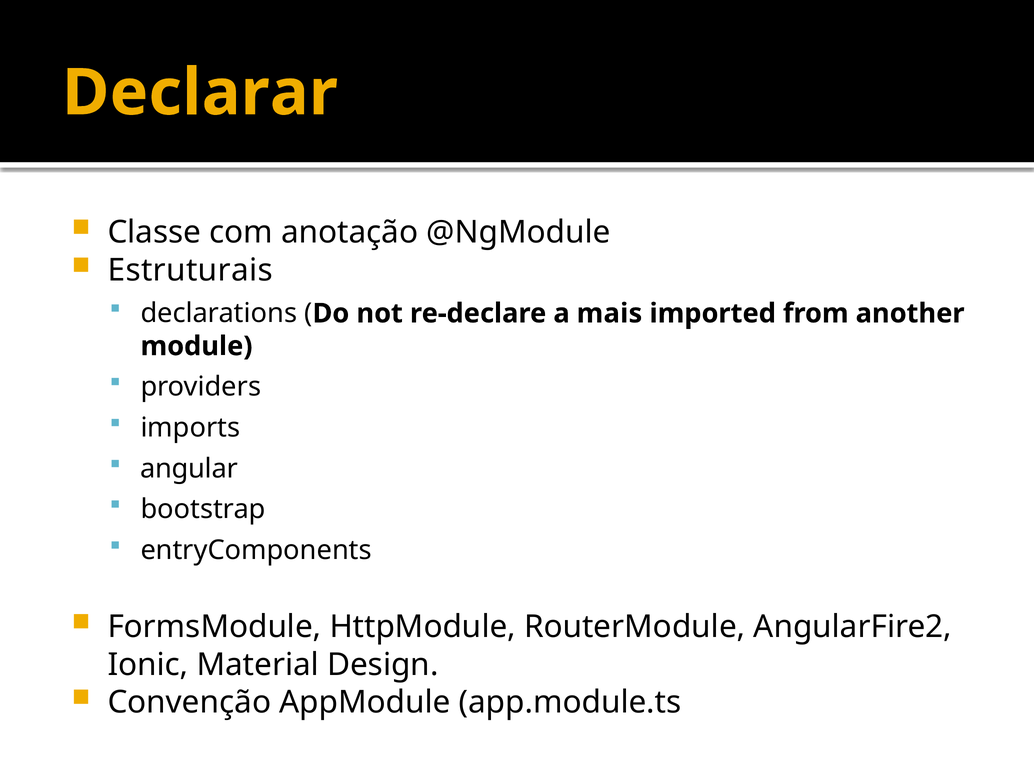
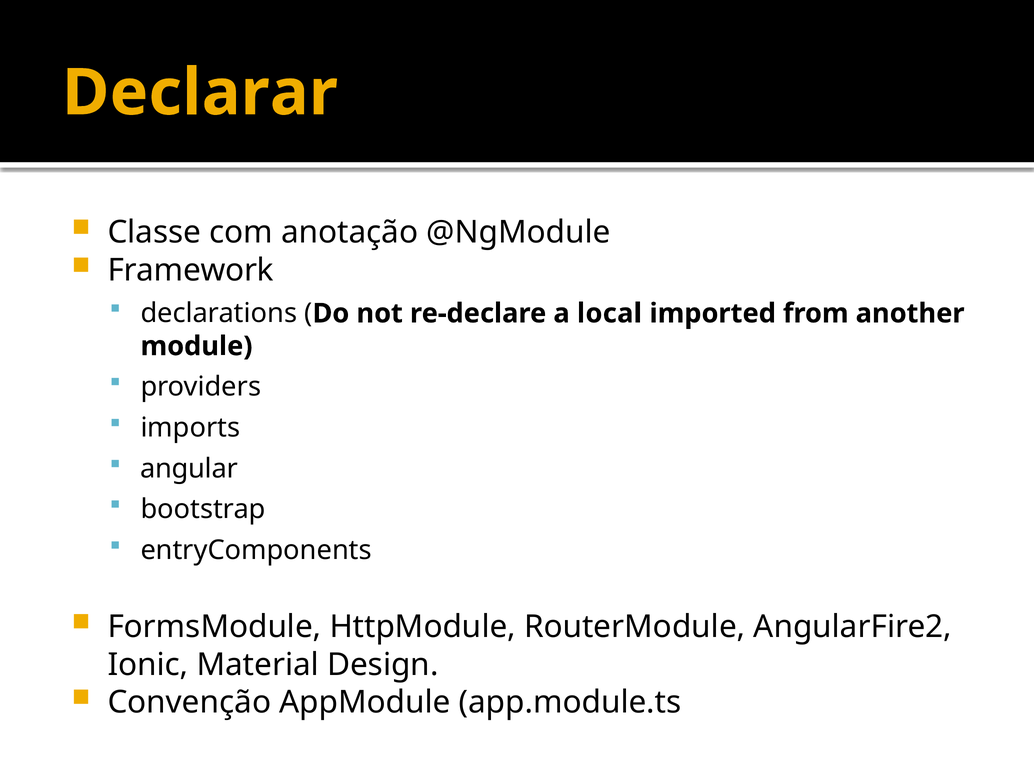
Estruturais: Estruturais -> Framework (191, 270)
mais: mais -> local (609, 313)
